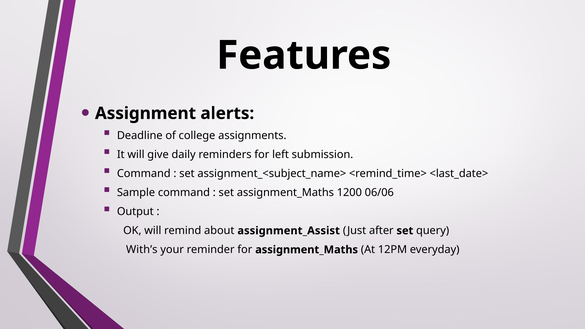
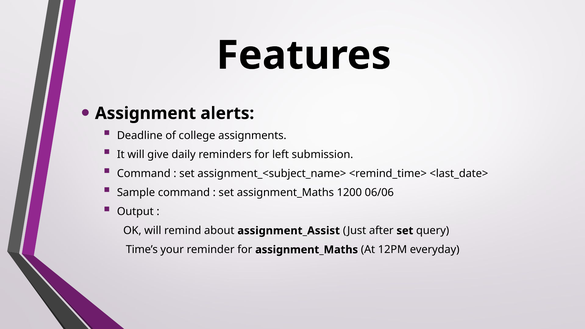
With’s: With’s -> Time’s (142, 250)
